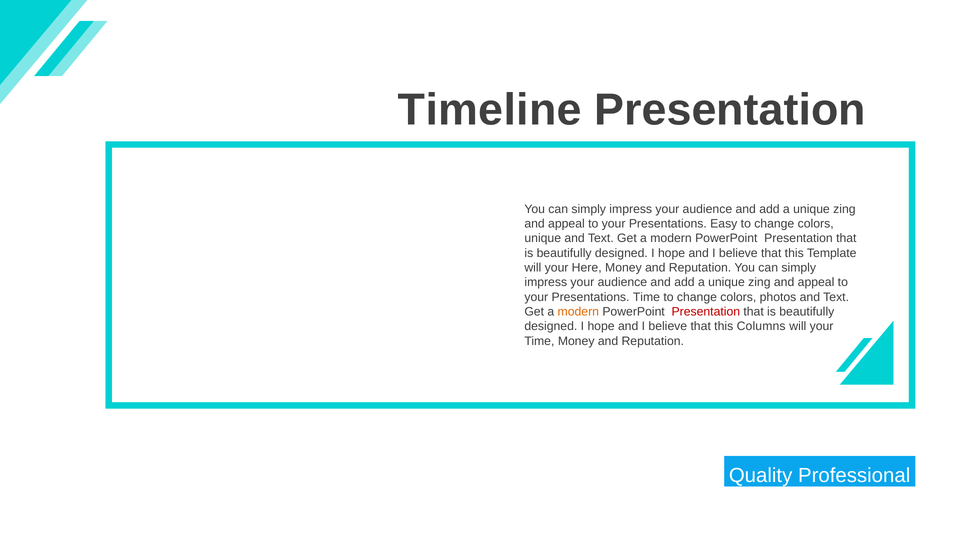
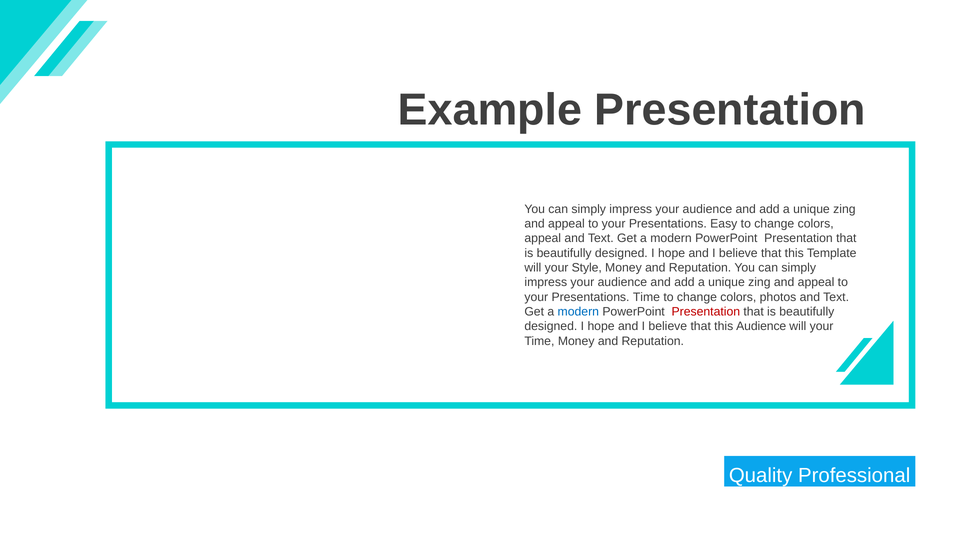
Timeline: Timeline -> Example (490, 110)
unique: unique -> appeal (543, 238)
Here: Here -> Style (587, 268)
modern colour: orange -> blue (578, 312)
this Columns: Columns -> Audience (761, 326)
